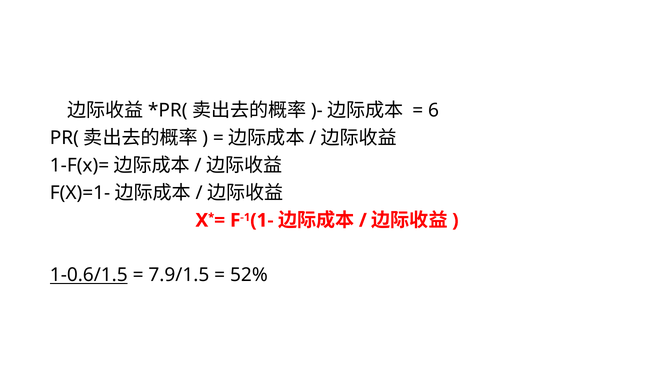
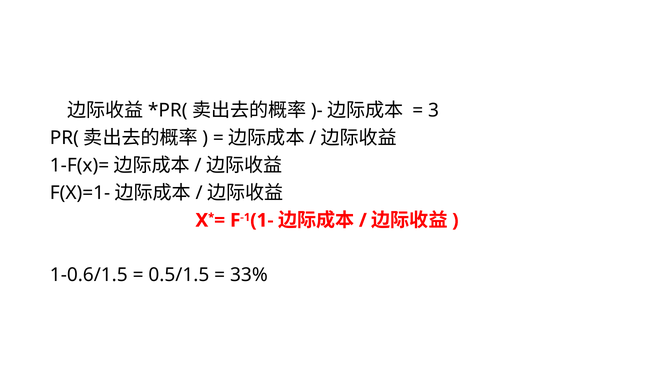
6: 6 -> 3 (434, 111)
1-0.6/1.5 underline: present -> none (89, 275)
7.9/1.5: 7.9/1.5 -> 0.5/1.5 (179, 275)
52%: 52% -> 33% (249, 275)
